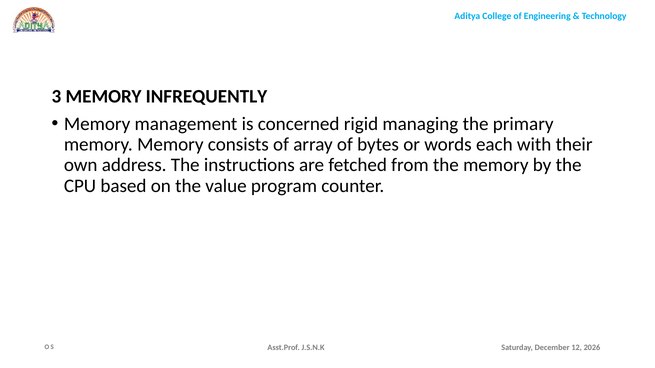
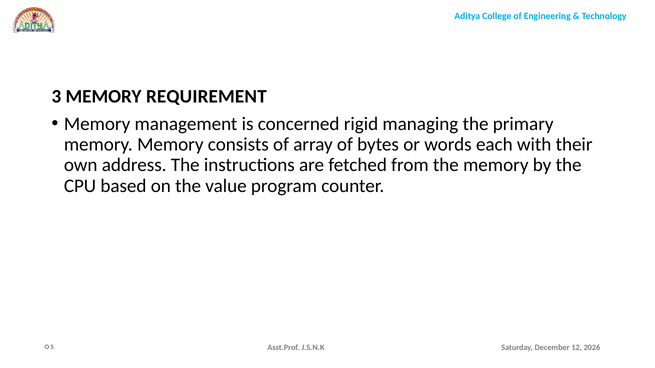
INFREQUENTLY: INFREQUENTLY -> REQUIREMENT (206, 97)
